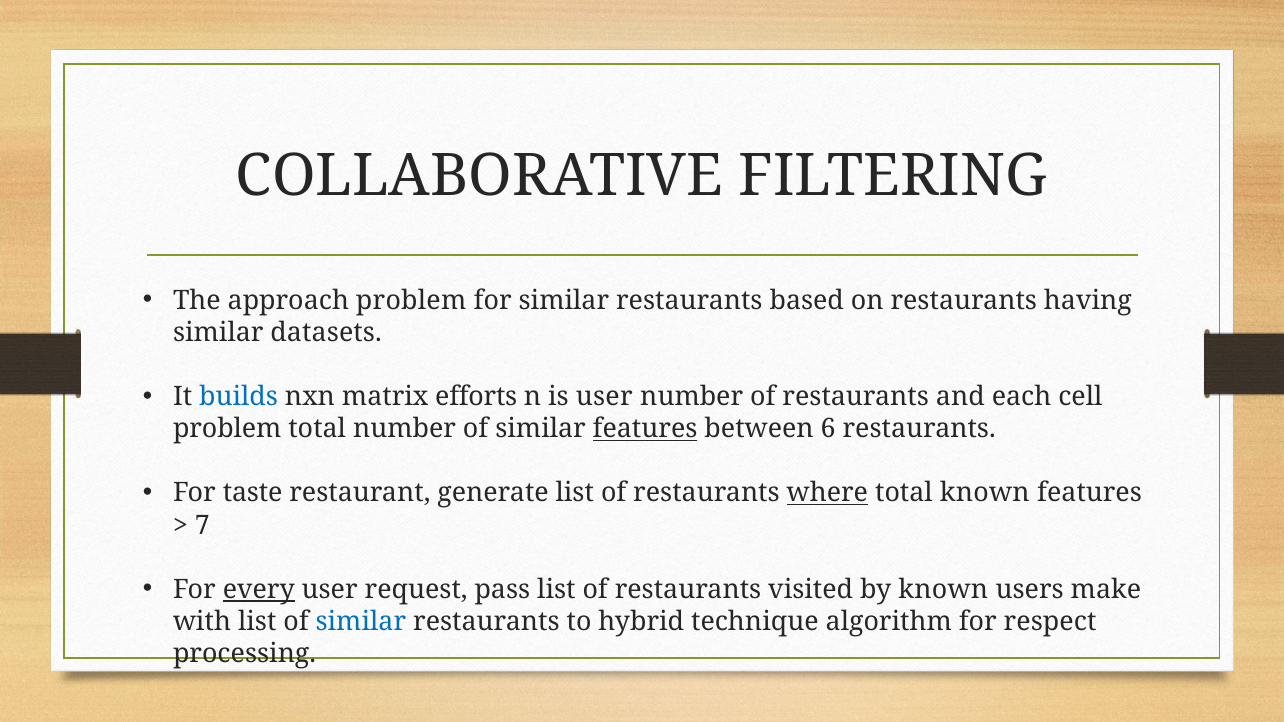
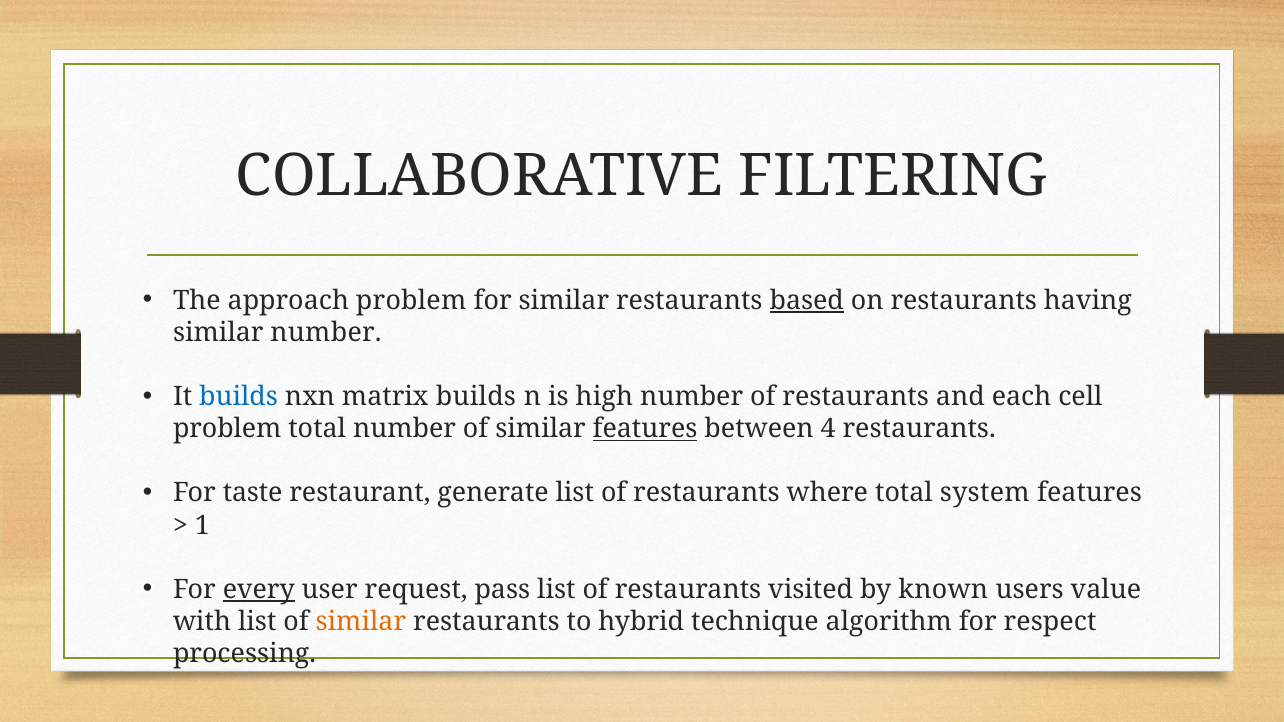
based underline: none -> present (807, 301)
similar datasets: datasets -> number (326, 333)
matrix efforts: efforts -> builds (476, 397)
is user: user -> high (604, 397)
6: 6 -> 4 (828, 429)
where underline: present -> none (827, 493)
total known: known -> system (985, 493)
7: 7 -> 1 (202, 525)
make: make -> value (1106, 590)
similar colour: blue -> orange (361, 622)
